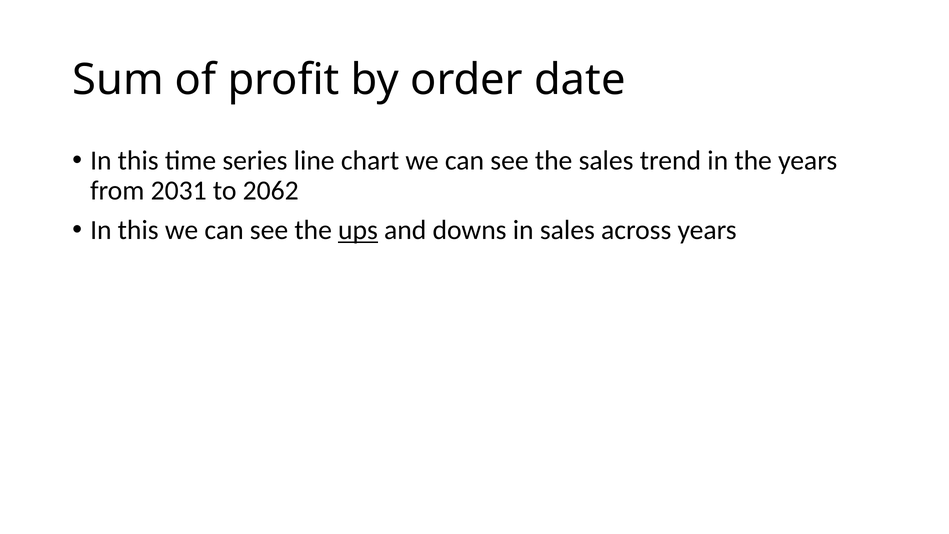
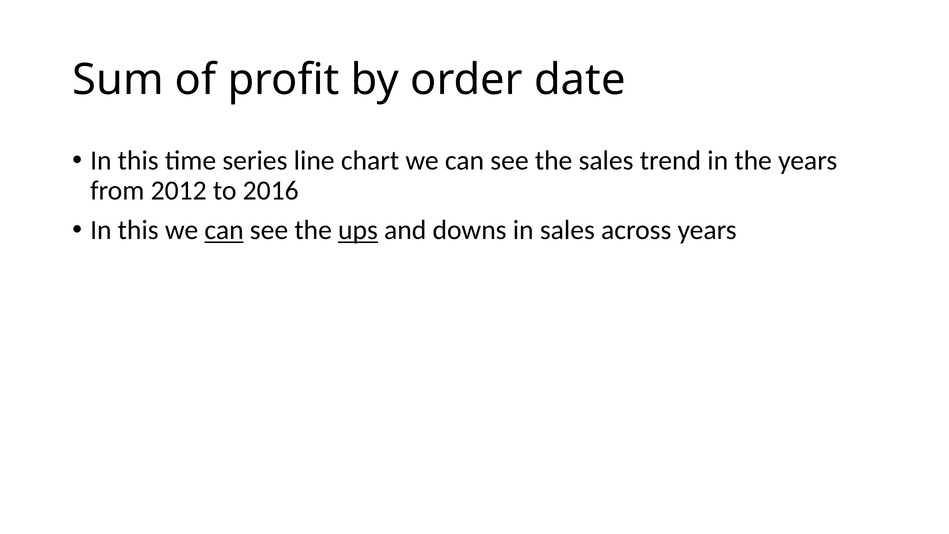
2031: 2031 -> 2012 (179, 190)
2062: 2062 -> 2016 (271, 190)
can underline: none -> present (224, 230)
